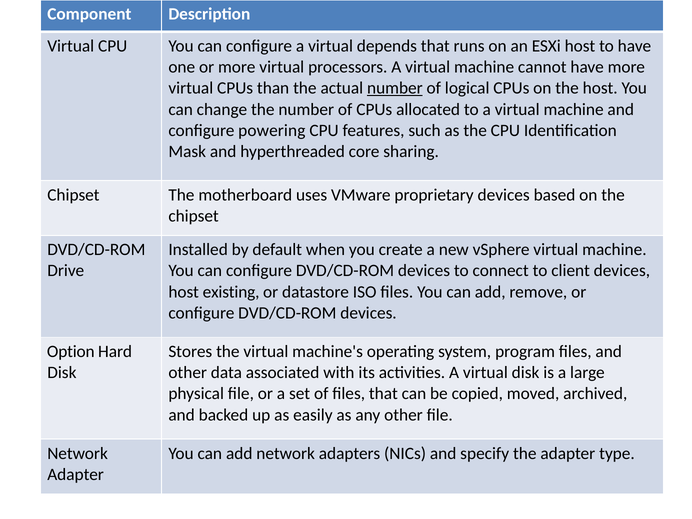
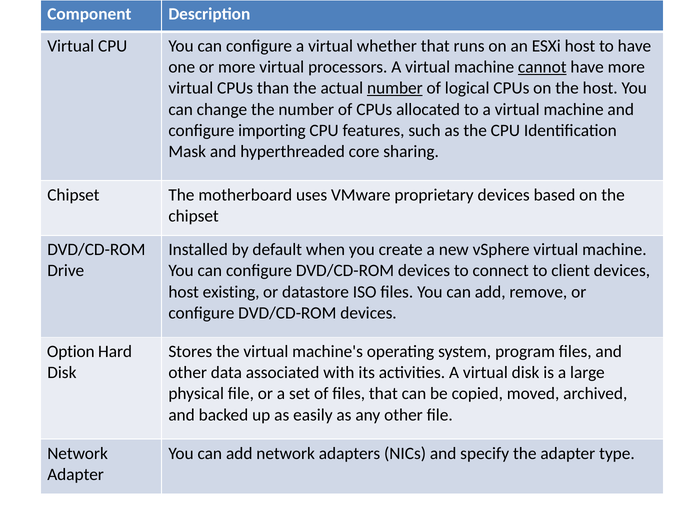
depends: depends -> whether (387, 46)
cannot underline: none -> present (542, 67)
powering: powering -> importing (272, 130)
